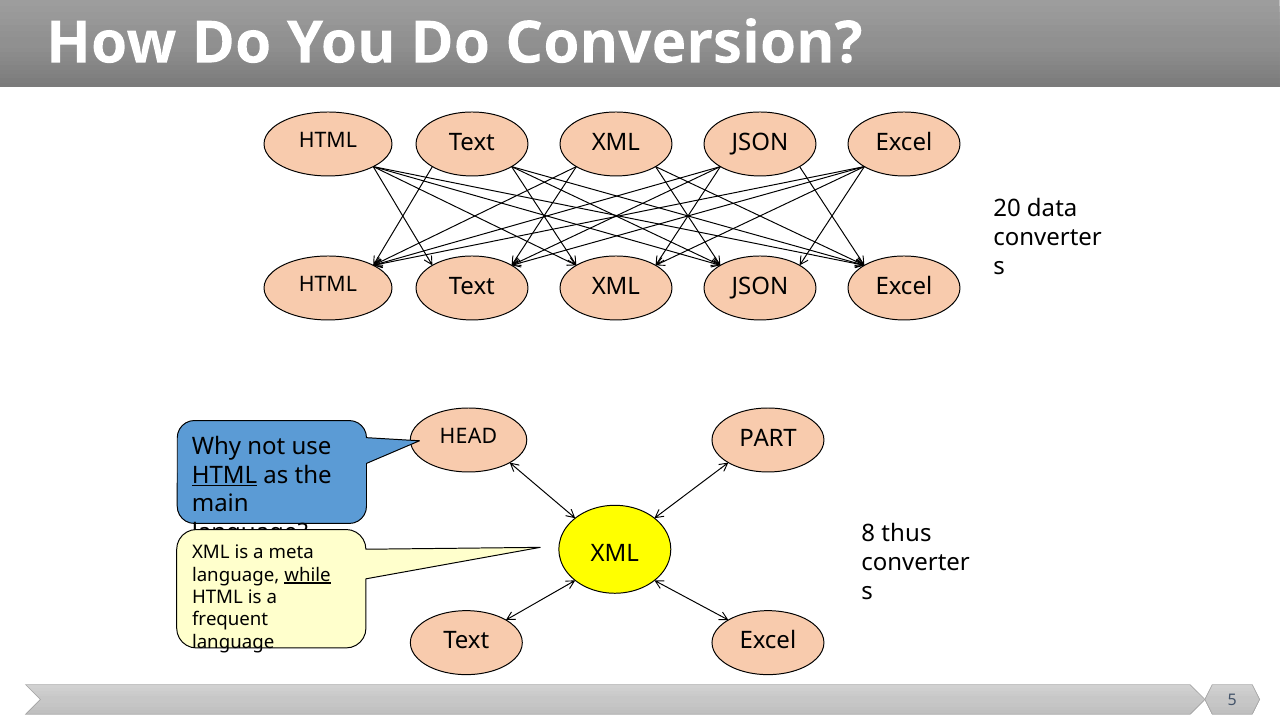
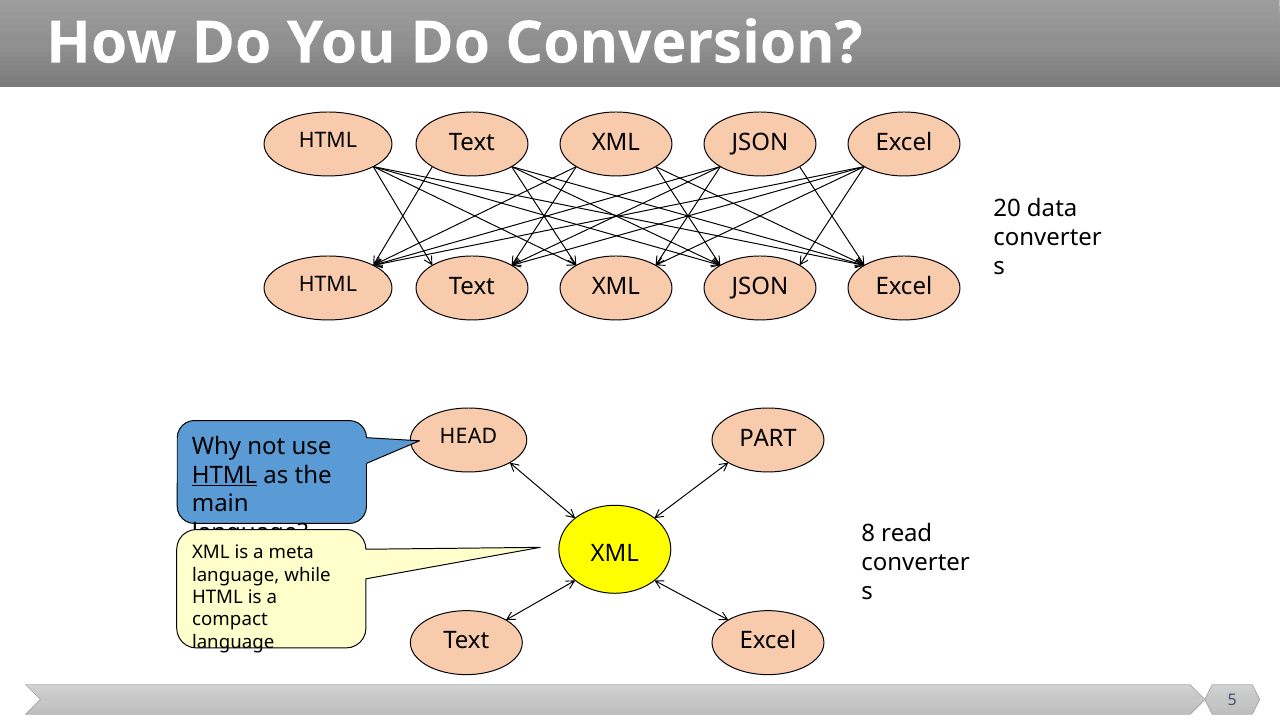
thus: thus -> read (907, 534)
while underline: present -> none (308, 575)
frequent: frequent -> compact (230, 620)
